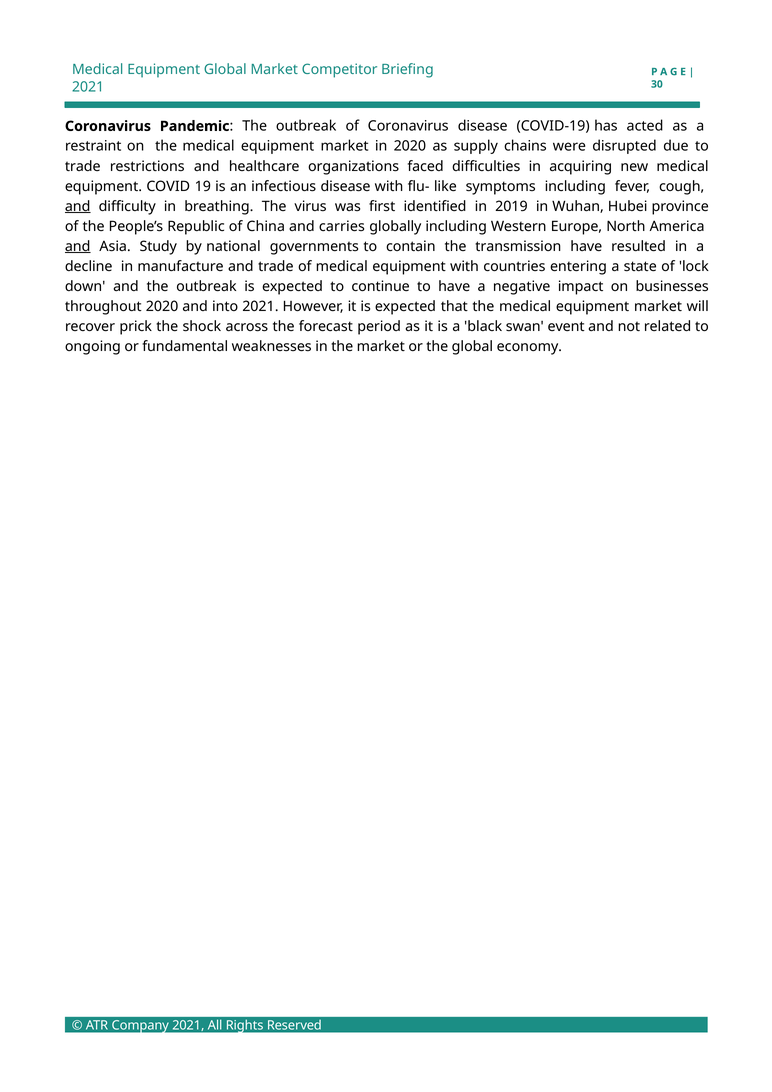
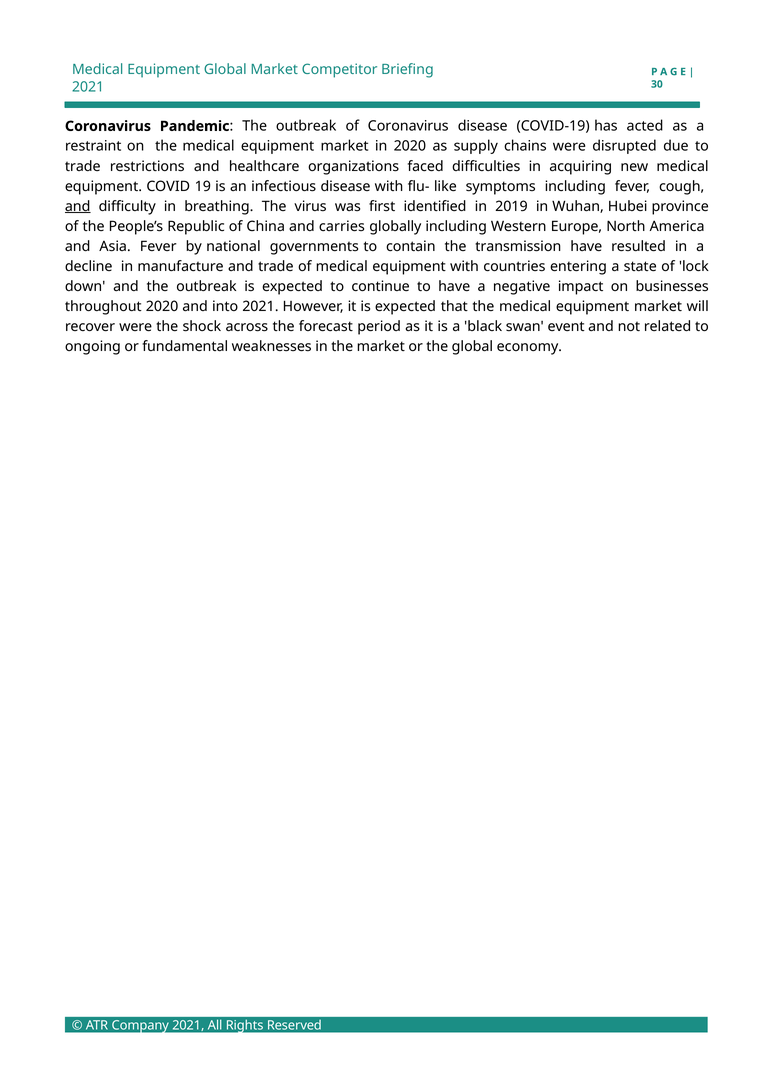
and underline: present -> none (78, 247)
Asia Study: Study -> Fever (158, 247)
recover prick: prick -> were (136, 327)
